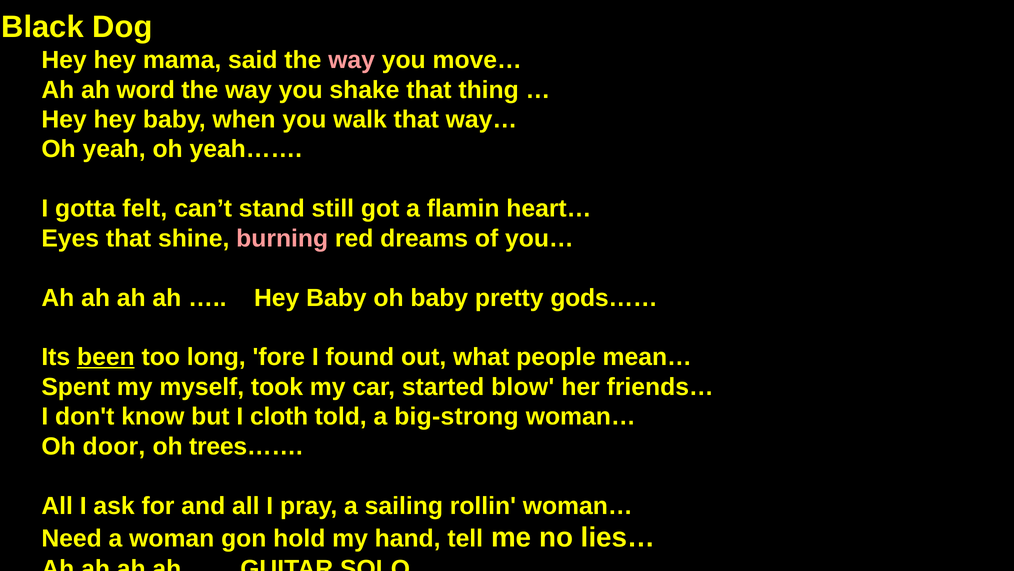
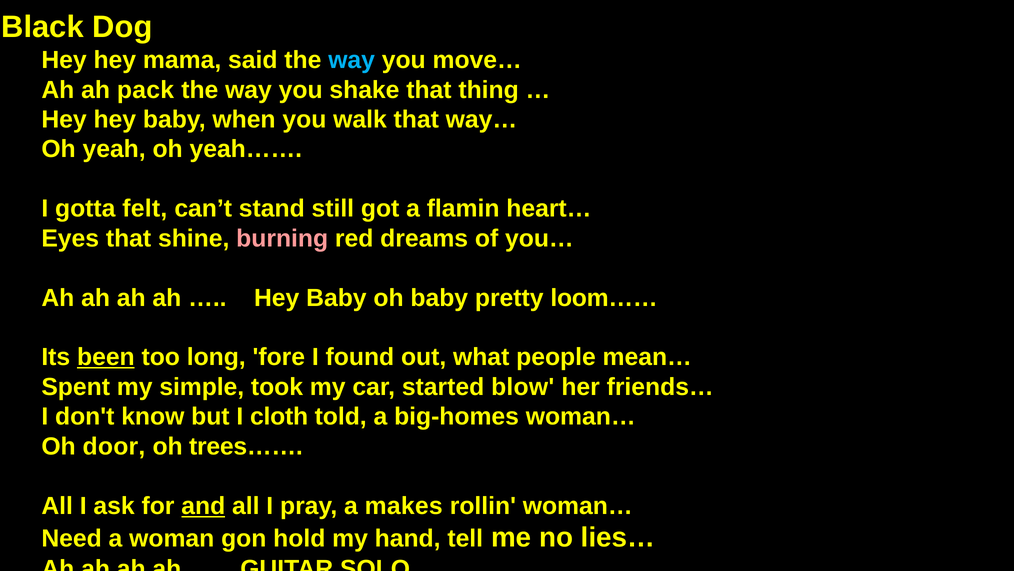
way colour: pink -> light blue (352, 60)
word: word -> pack (145, 90)
gods……: gods…… -> loom…… (604, 298)
myself: myself -> simple (202, 387)
big-strong: big-strong -> big-homes (457, 416)
and underline: none -> present (203, 505)
sailing: sailing -> makes (404, 505)
